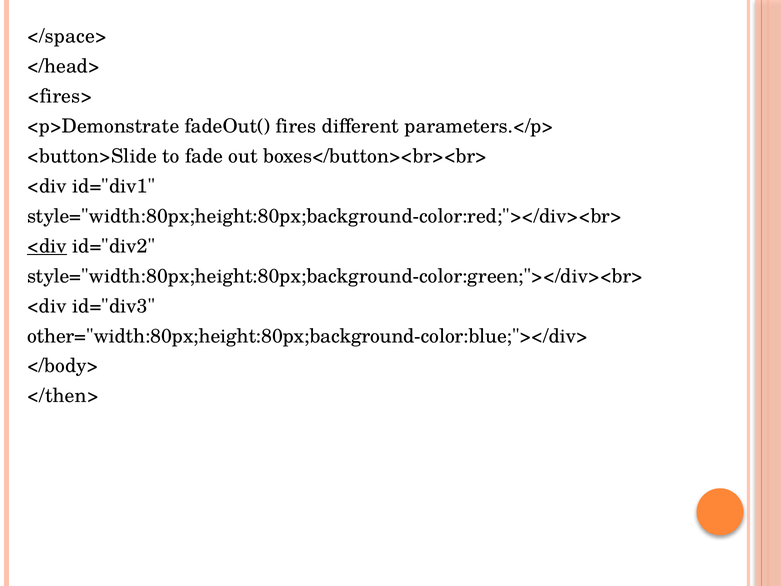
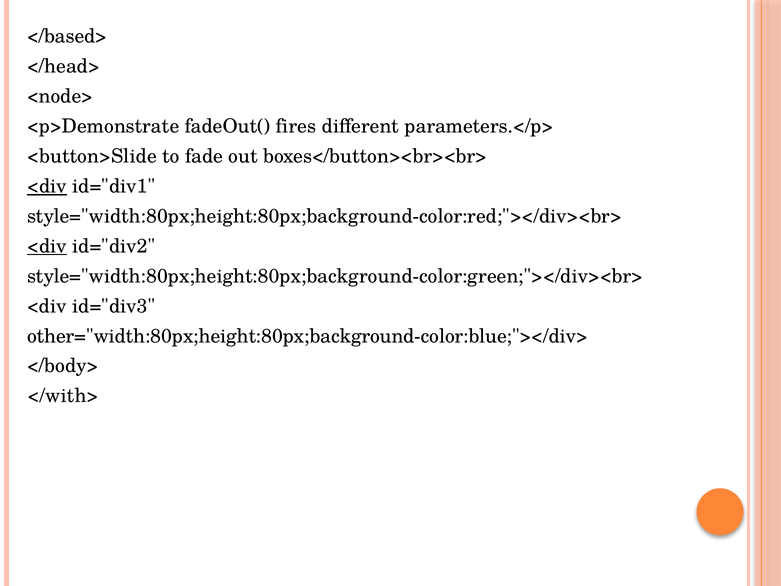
</space>: </space> -> </based> (67, 36)
<fires>: <fires> -> <node> (60, 96)
<div underline: none -> present (47, 186)
</then>: </then> -> </with> (63, 396)
